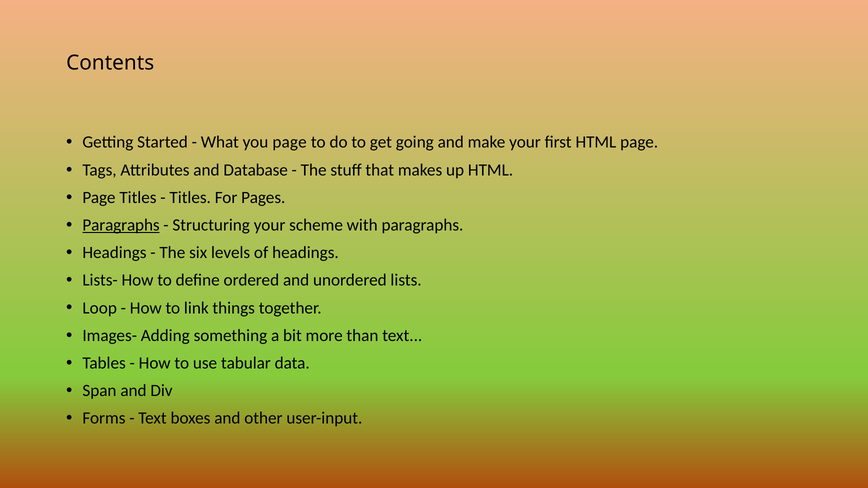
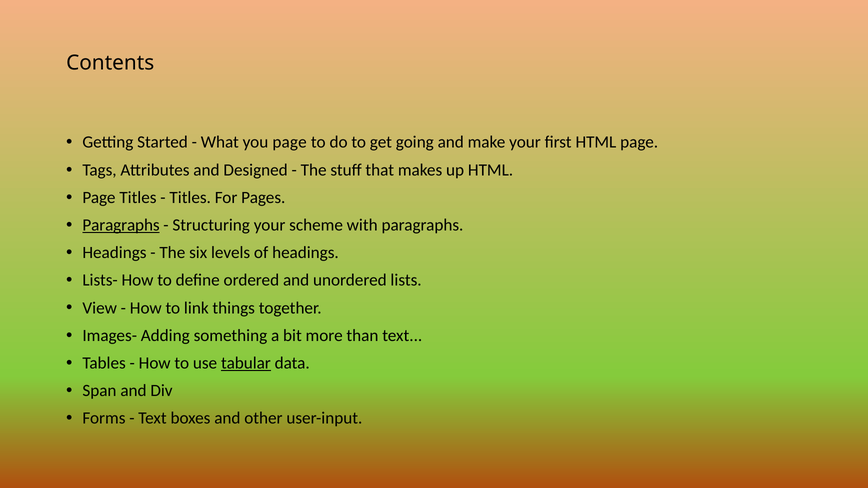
Database: Database -> Designed (256, 170)
Loop: Loop -> View (100, 308)
tabular underline: none -> present (246, 363)
